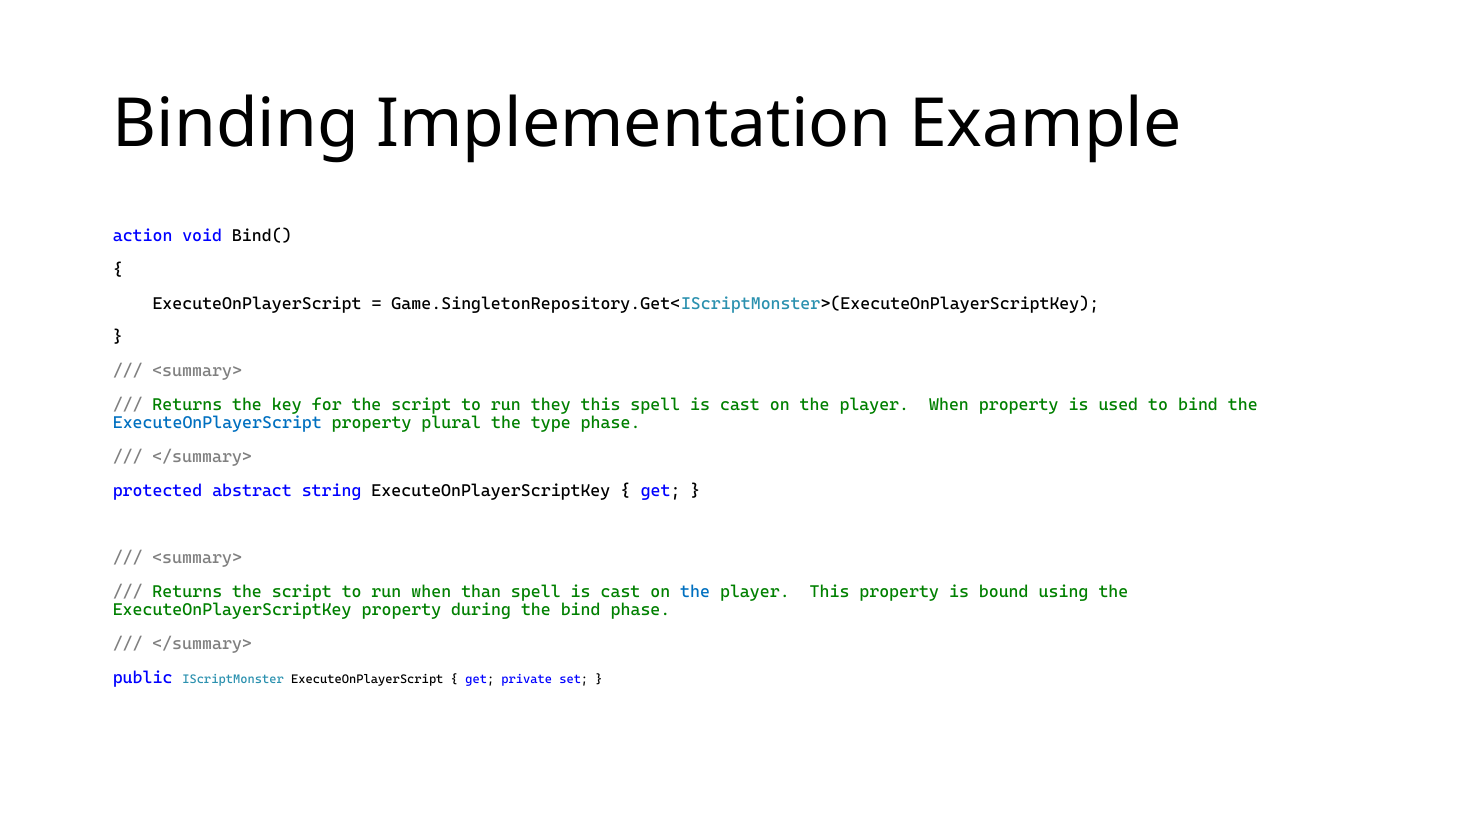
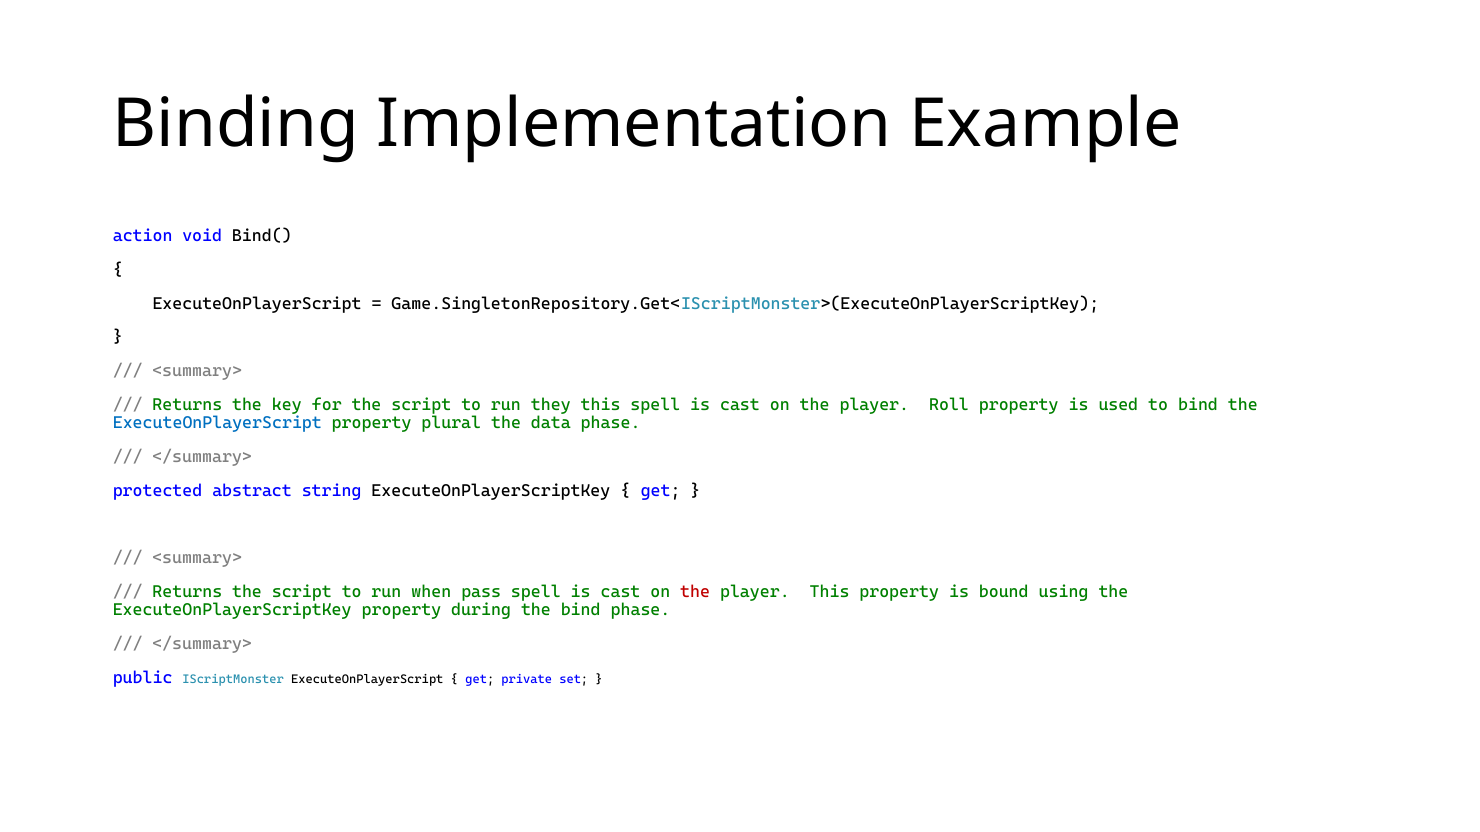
player When: When -> Roll (949, 405)
type: type -> data (551, 423)
than: than -> pass (481, 592)
the colour: blue -> red (695, 592)
